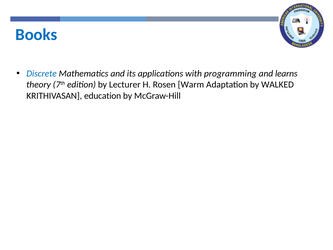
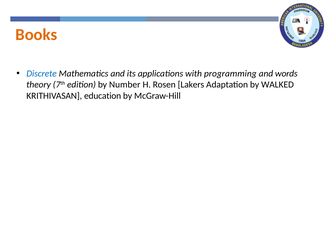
Books colour: blue -> orange (36, 34)
learns: learns -> words (286, 73)
Lecturer: Lecturer -> Number (125, 85)
Warm: Warm -> Lakers (191, 85)
